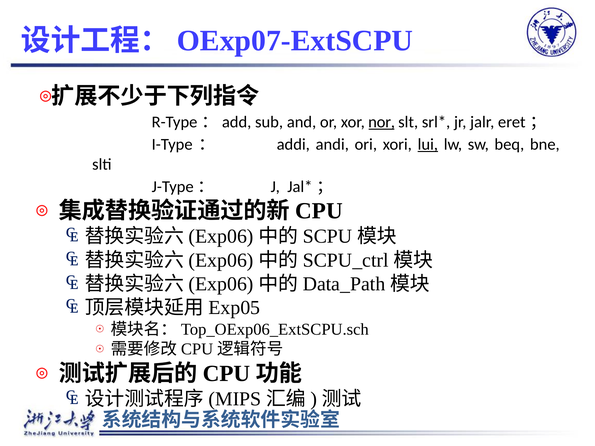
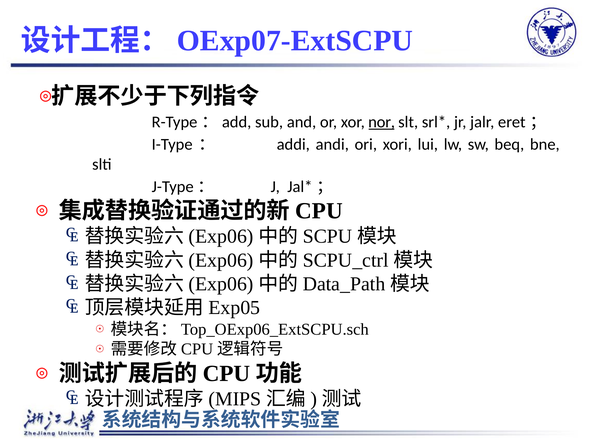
lui underline: present -> none (428, 145)
